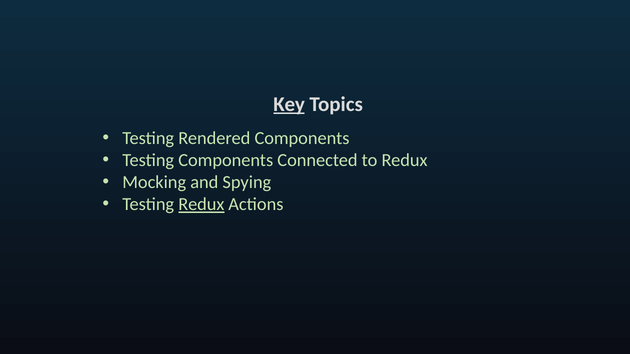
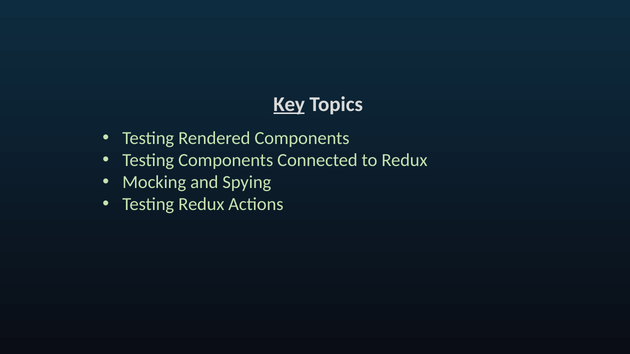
Redux underline: present -> none (201, 205)
